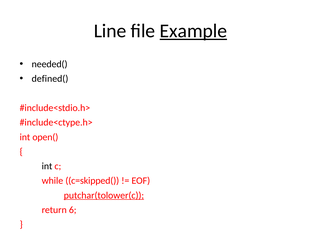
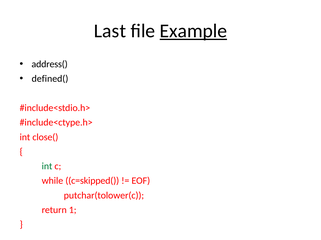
Line: Line -> Last (110, 31)
needed(: needed( -> address( (50, 64)
open(: open( -> close( (45, 137)
int colour: black -> green (47, 167)
putchar(tolower(c underline: present -> none (104, 196)
6: 6 -> 1 (73, 211)
